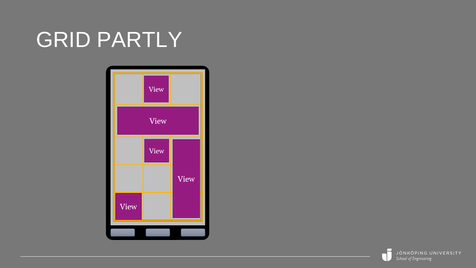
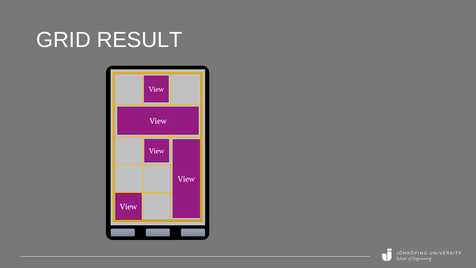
PARTLY: PARTLY -> RESULT (140, 40)
